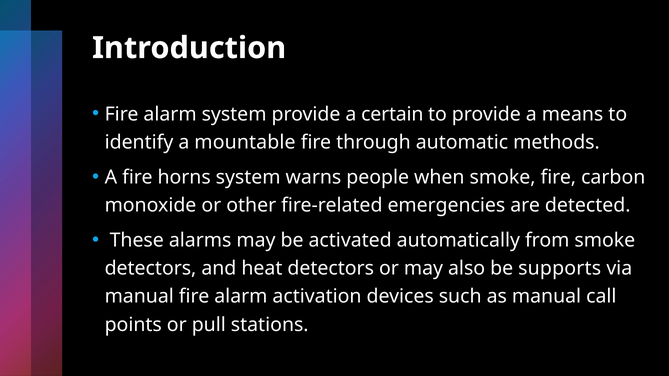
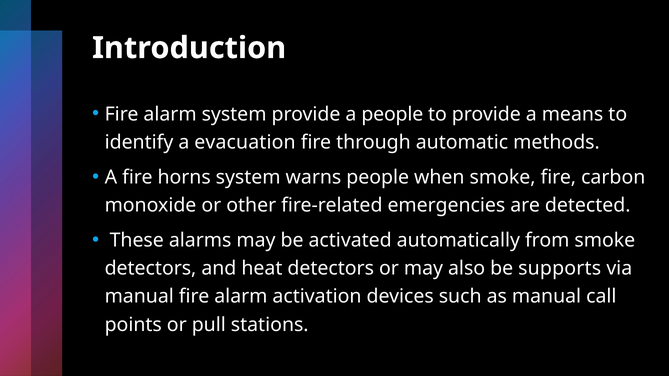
a certain: certain -> people (392, 114)
mountable: mountable -> evacuation (245, 142)
